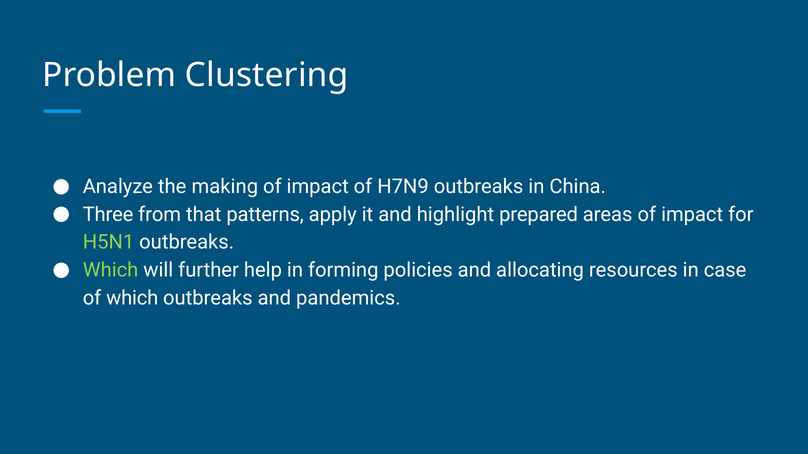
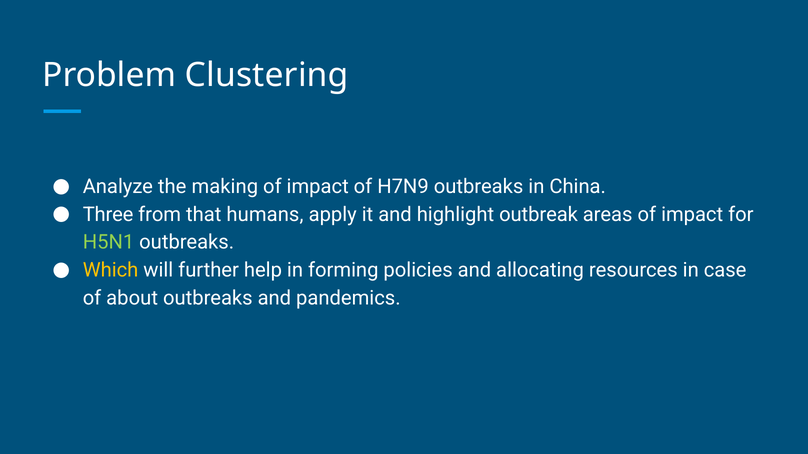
patterns: patterns -> humans (265, 215)
prepared: prepared -> outbreak (539, 215)
Which colour: light green -> yellow (111, 270)
of which: which -> about (132, 298)
